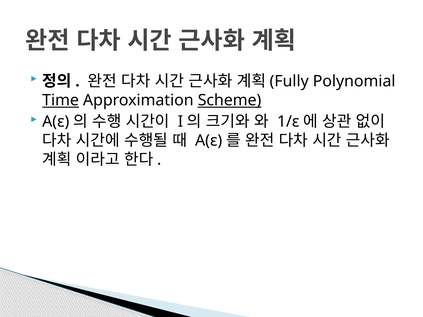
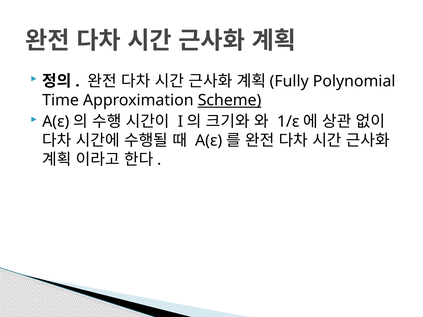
Time underline: present -> none (61, 100)
